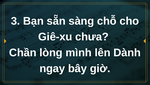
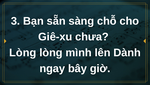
Chần: Chần -> Lòng (23, 52)
